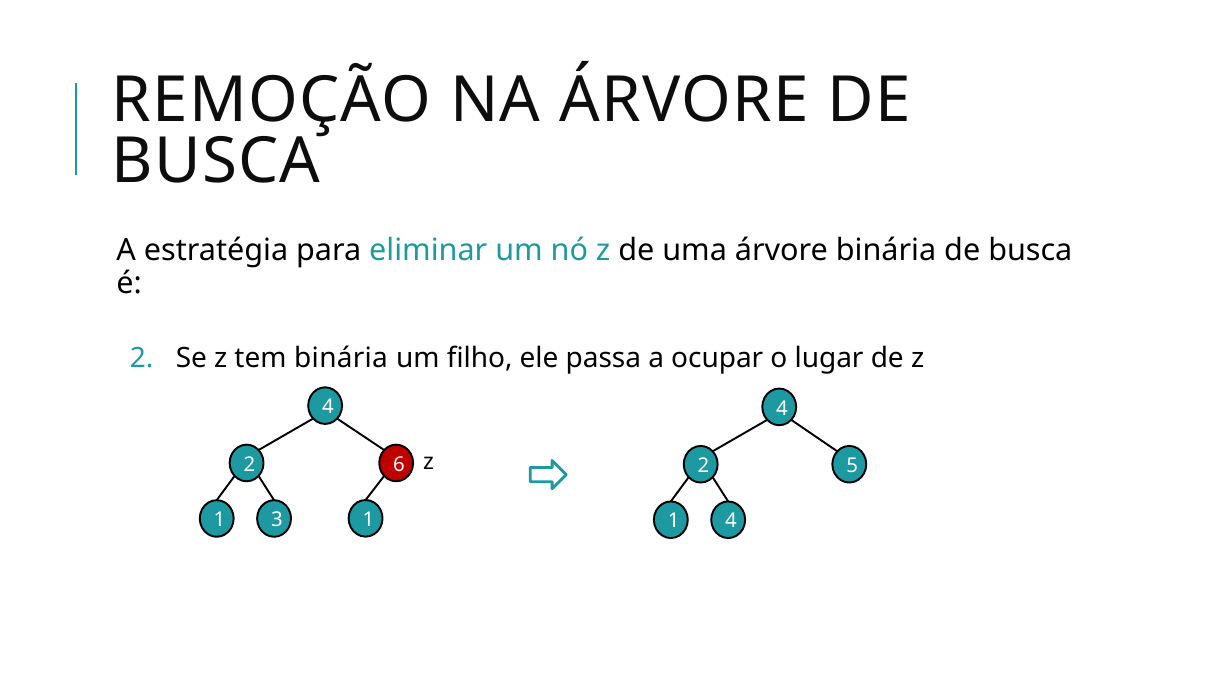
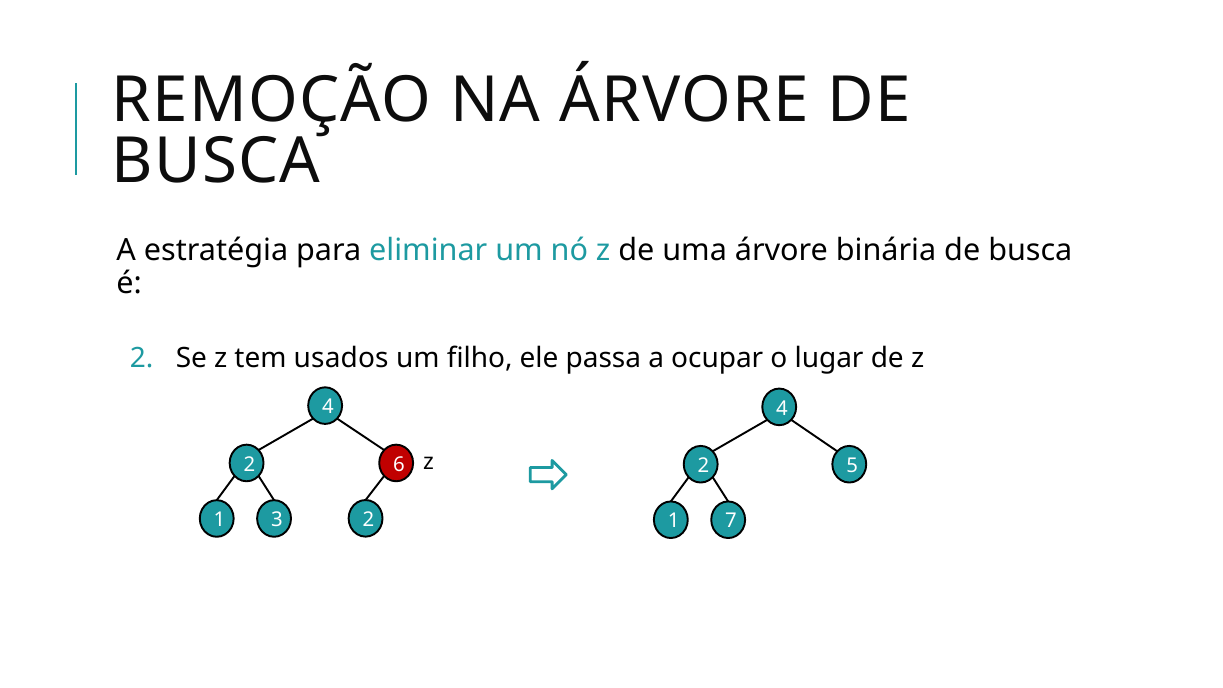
tem binária: binária -> usados (341, 358)
3 1: 1 -> 2 (368, 520)
1 4: 4 -> 7 (731, 521)
